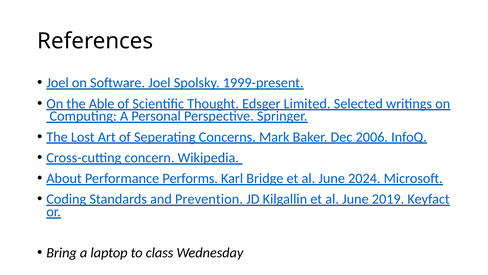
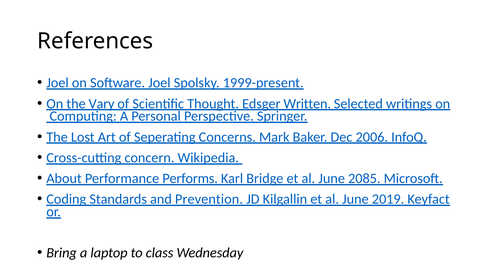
Able: Able -> Vary (102, 103)
Limited: Limited -> Written (307, 103)
2024: 2024 -> 2085 (364, 178)
